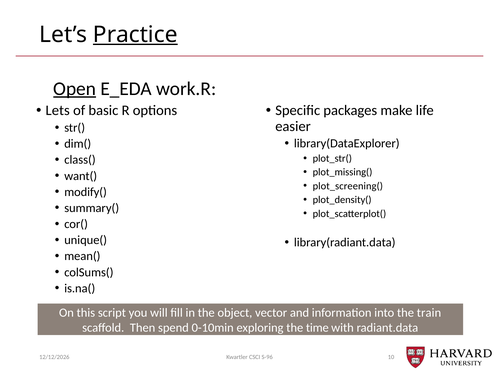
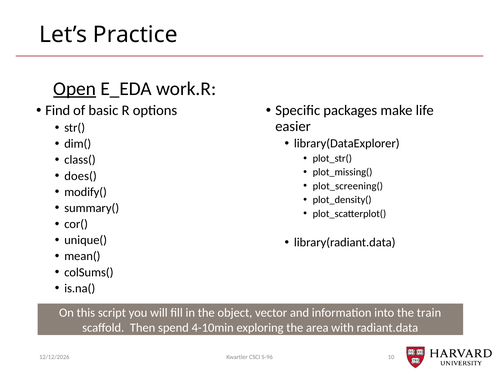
Practice underline: present -> none (135, 35)
Lets: Lets -> Find (58, 111)
want(: want( -> does( (81, 176)
0-10min: 0-10min -> 4-10min (213, 328)
time: time -> area (317, 328)
